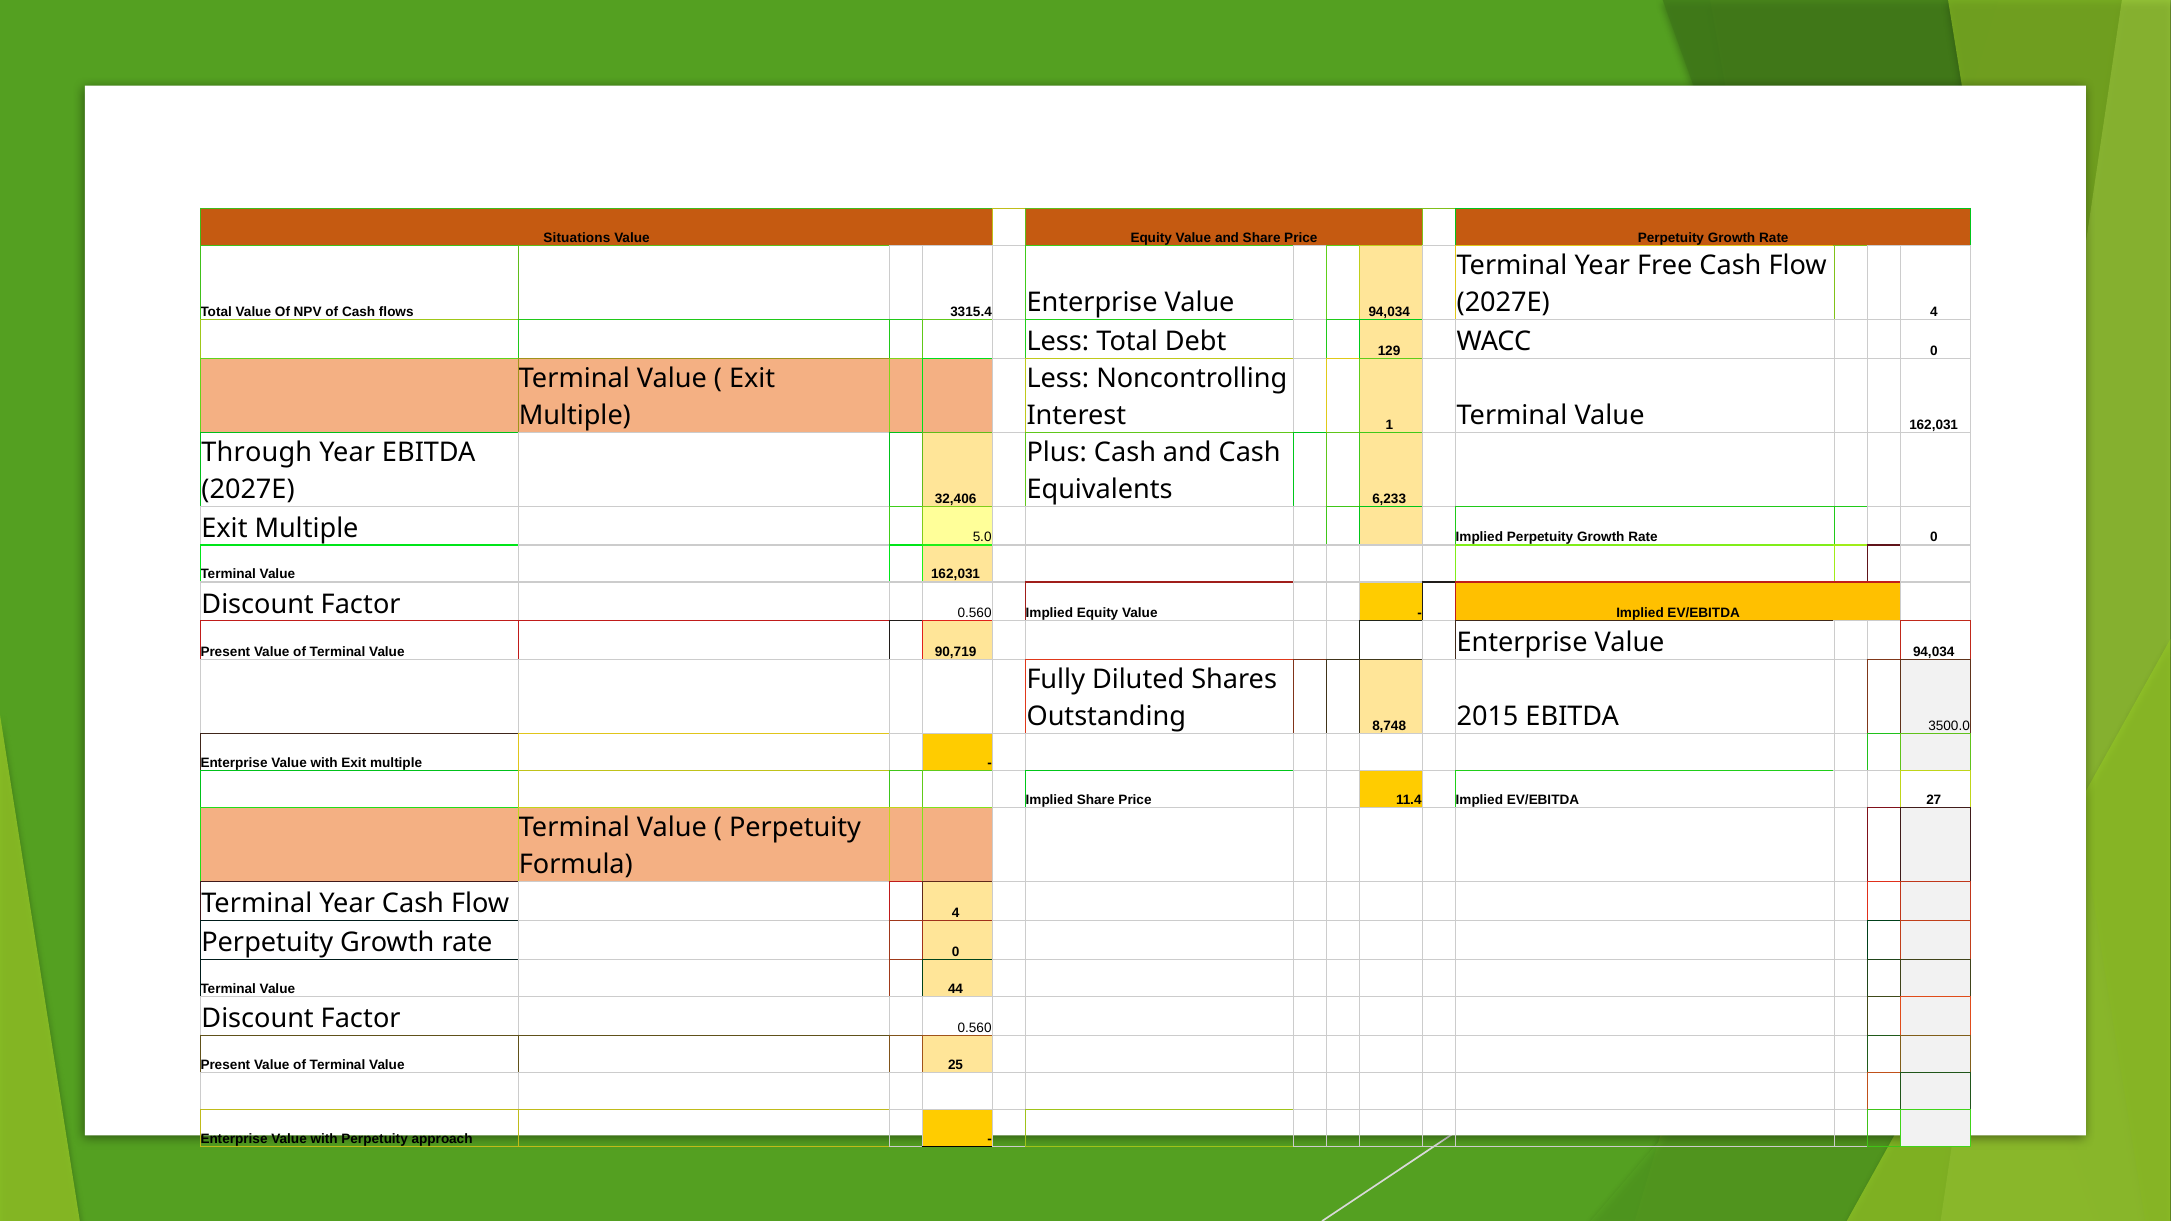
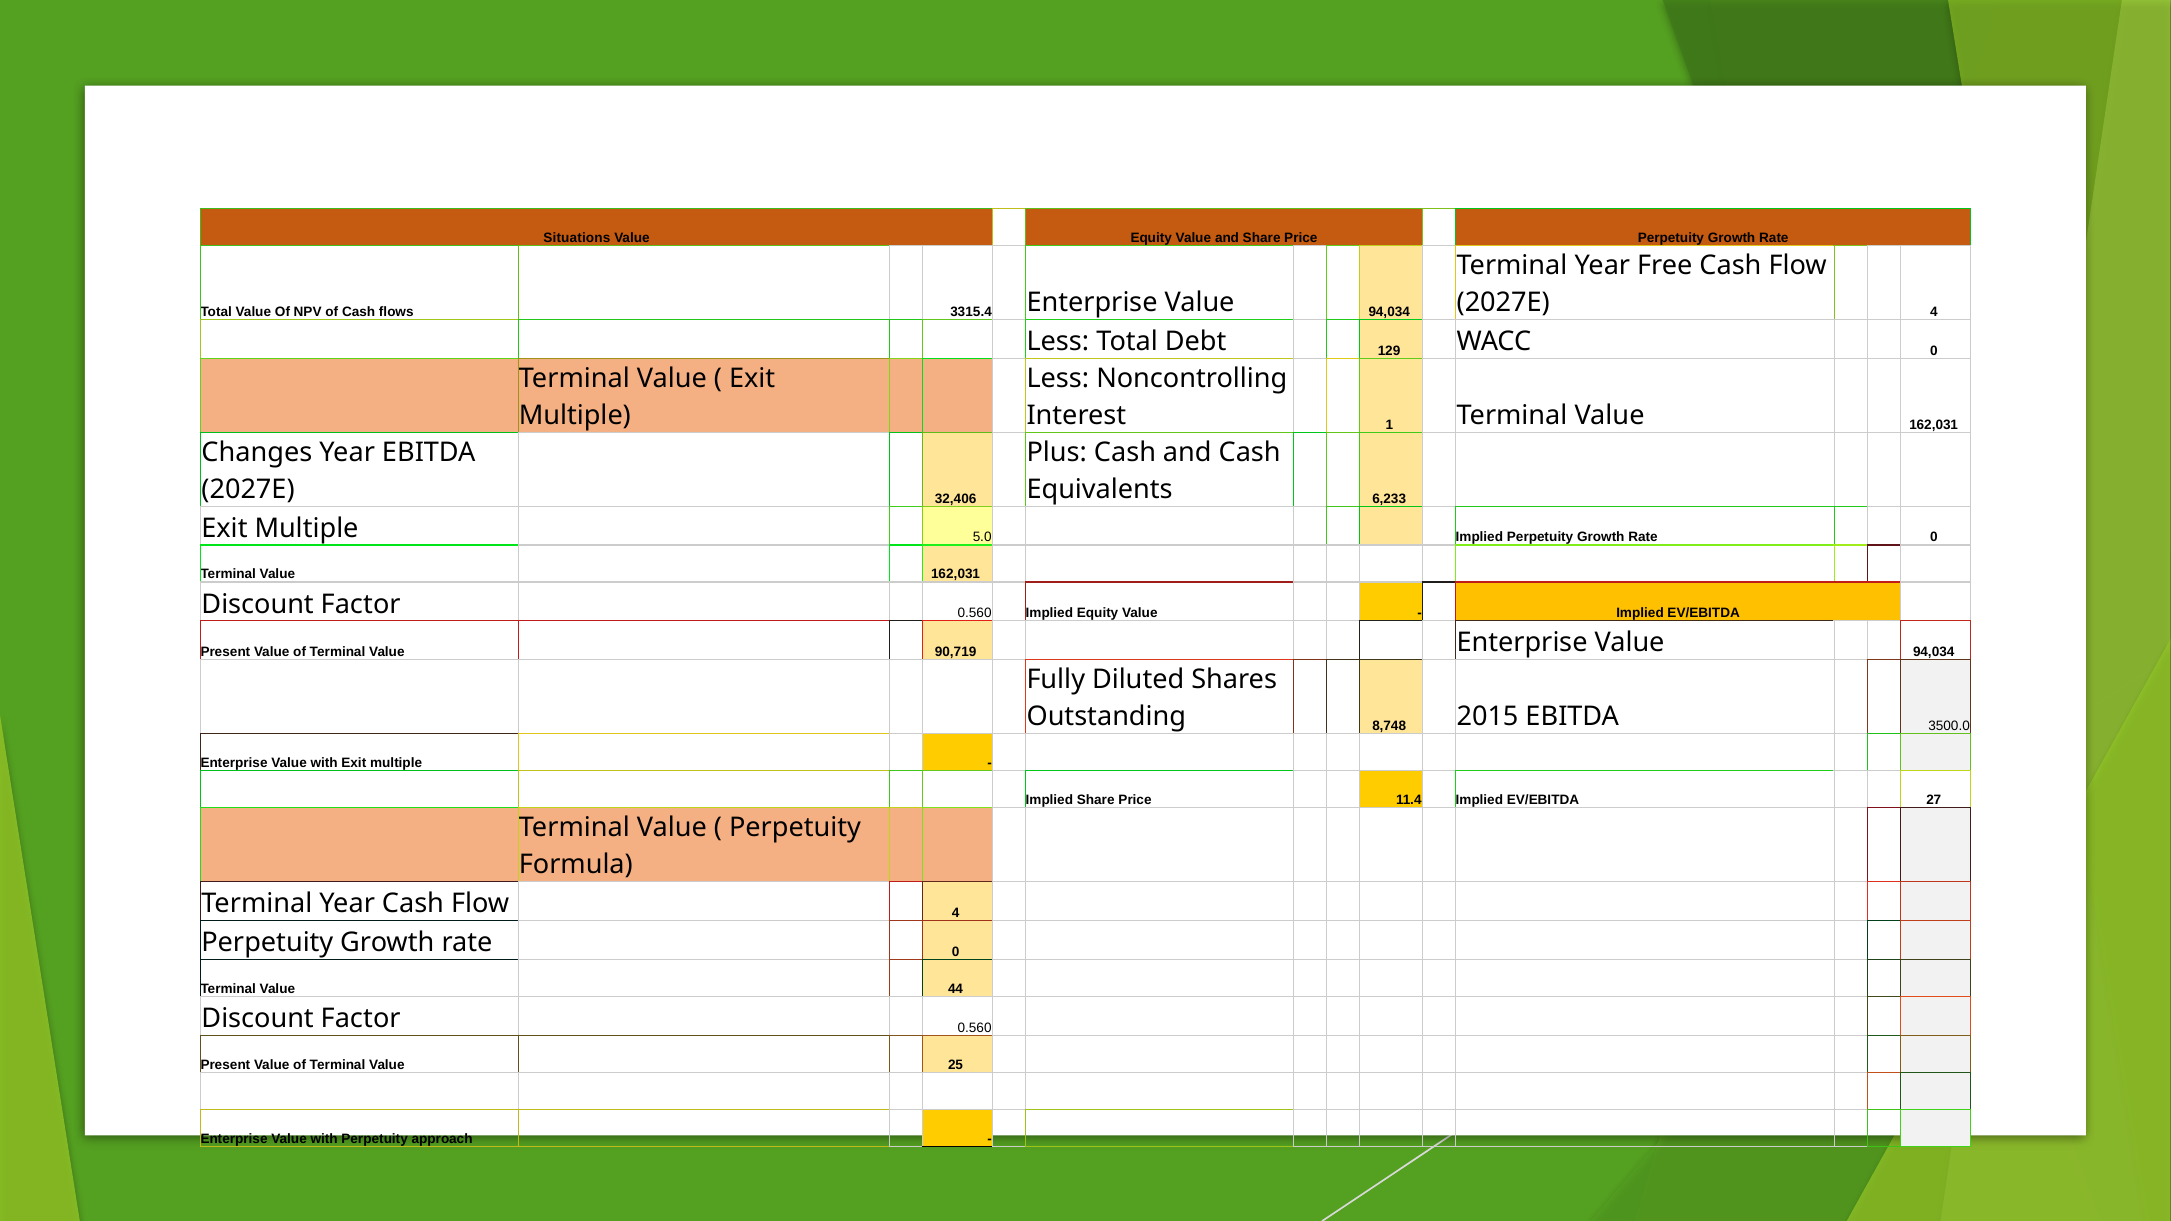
Through: Through -> Changes (257, 452)
